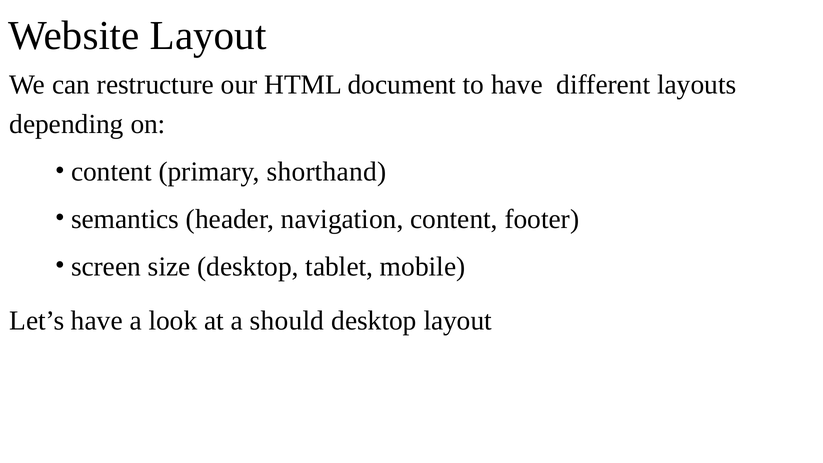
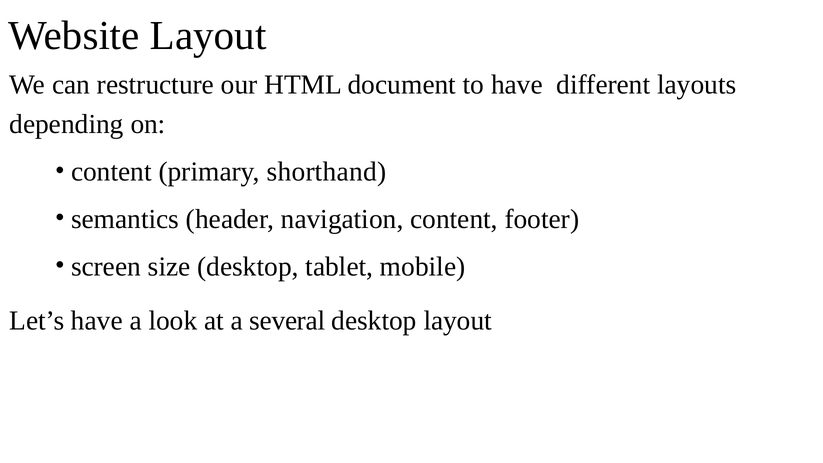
should: should -> several (287, 321)
